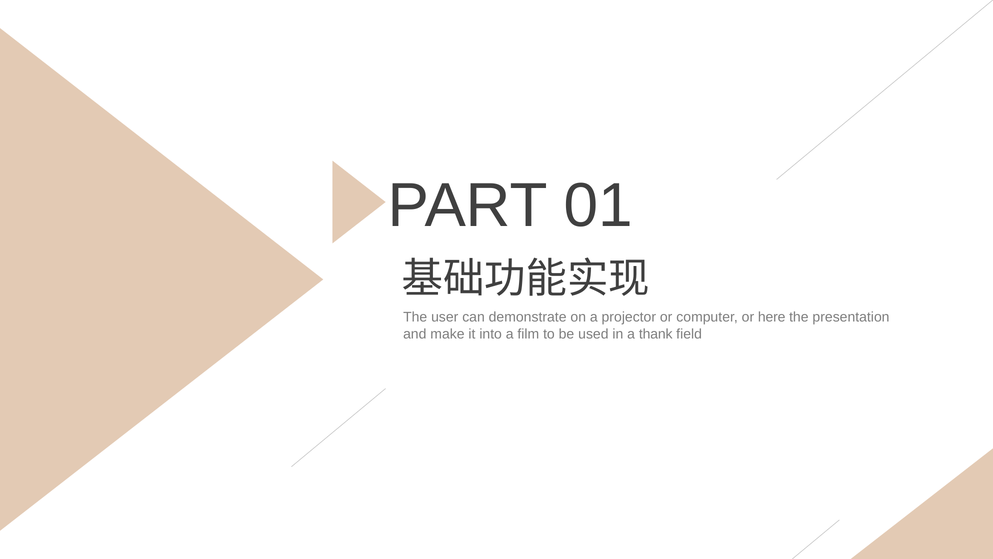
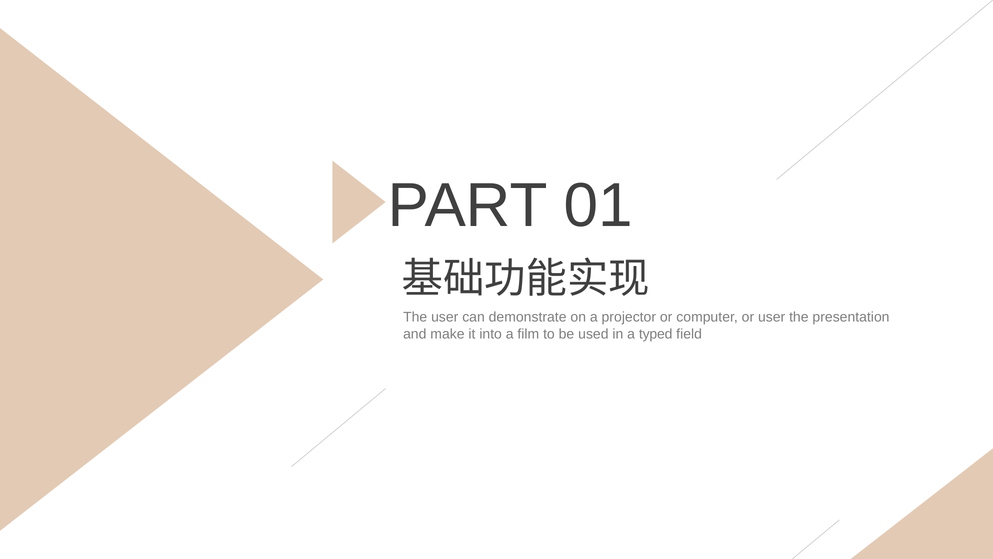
or here: here -> user (772, 317)
thank: thank -> typed (656, 334)
